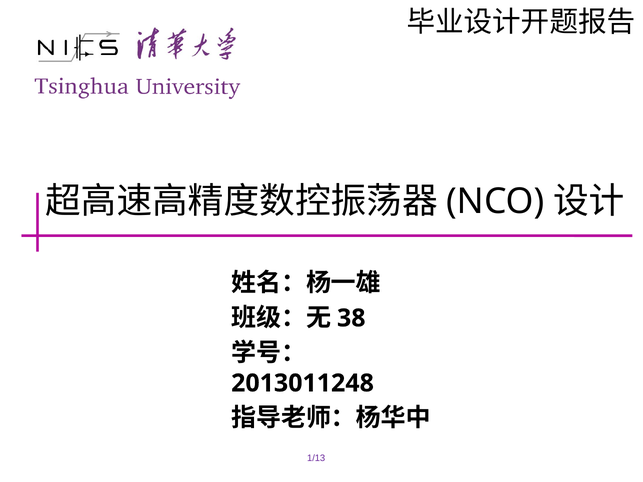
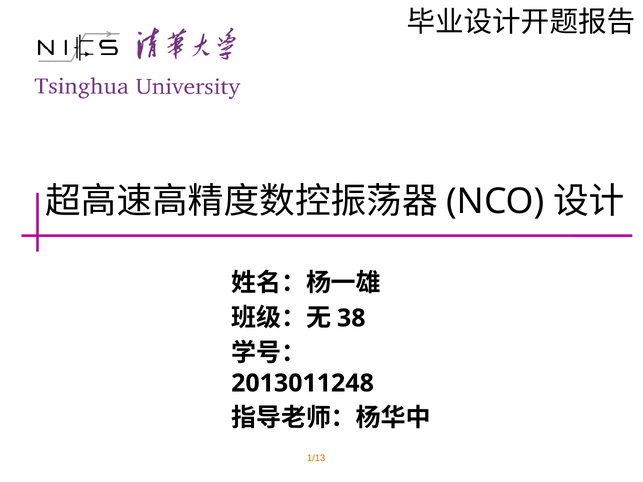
1/13 colour: purple -> orange (316, 458)
